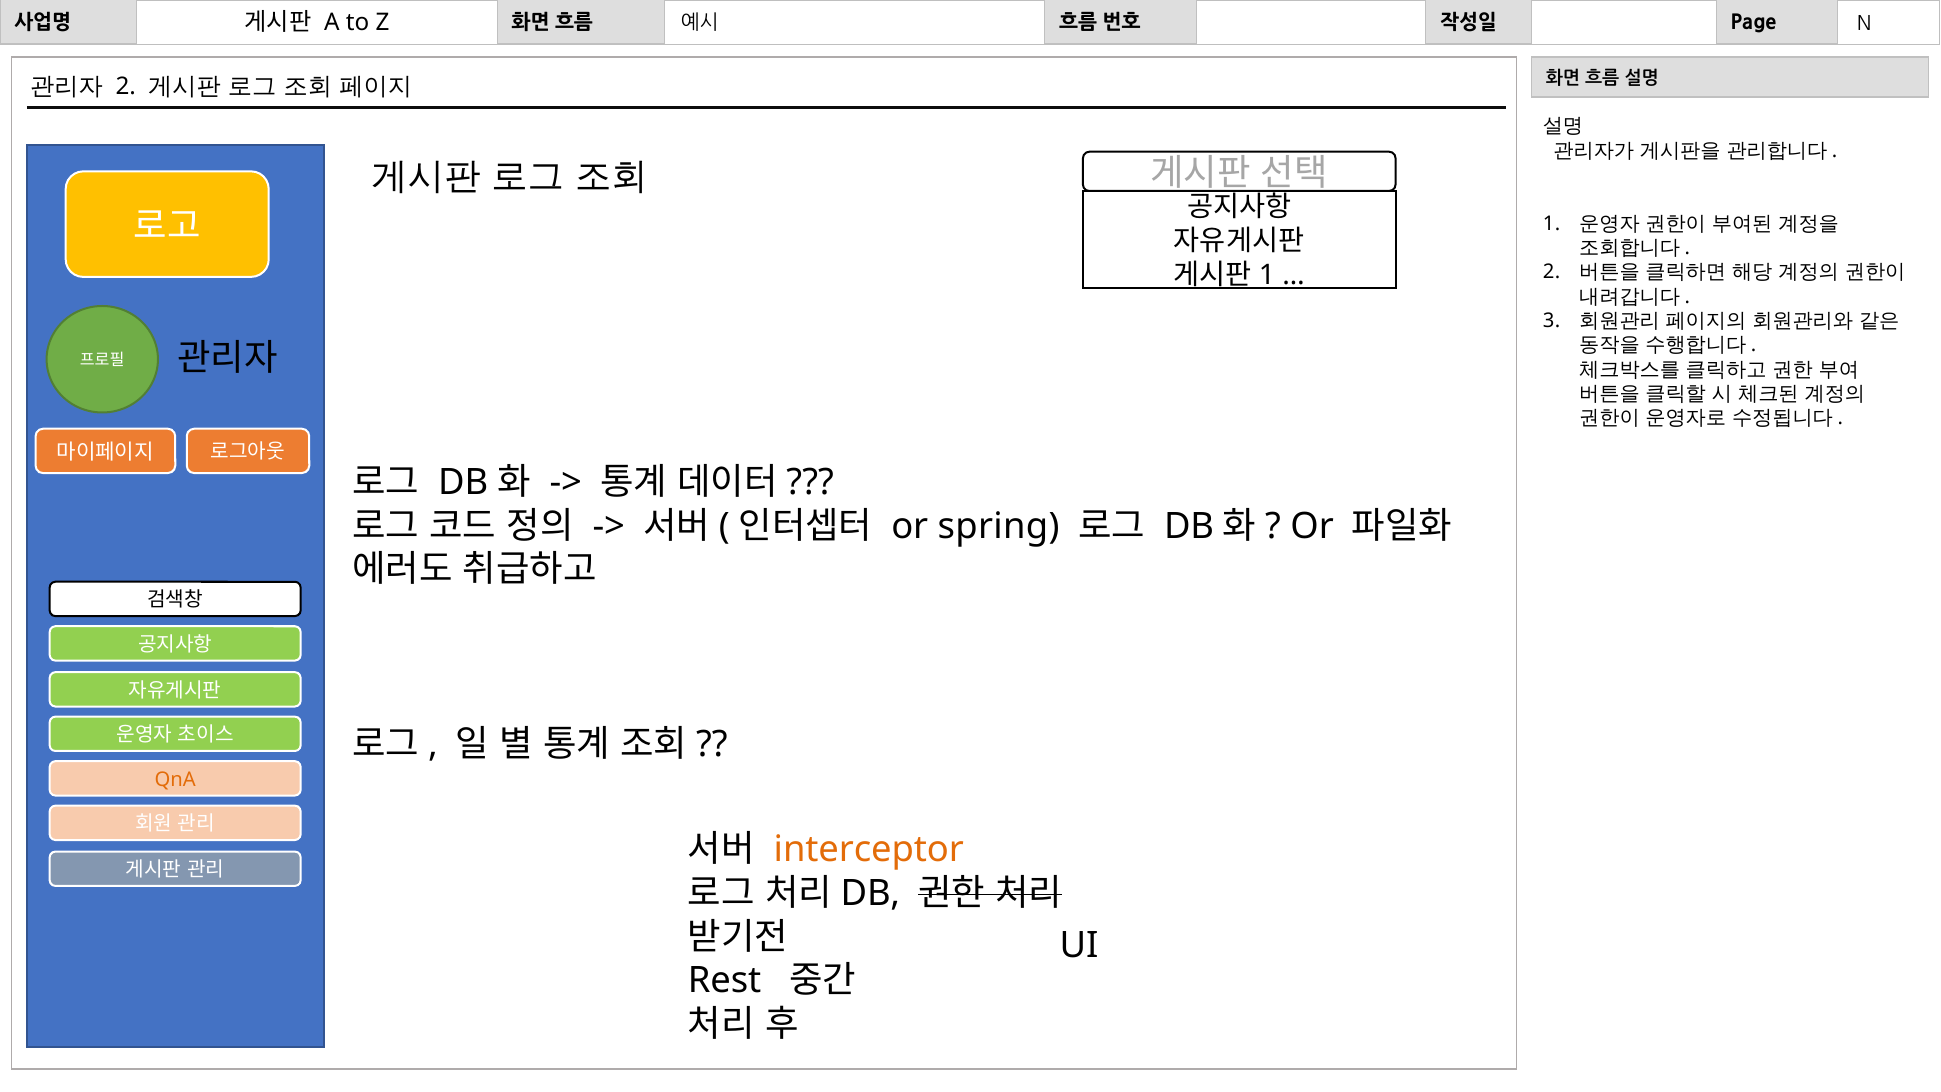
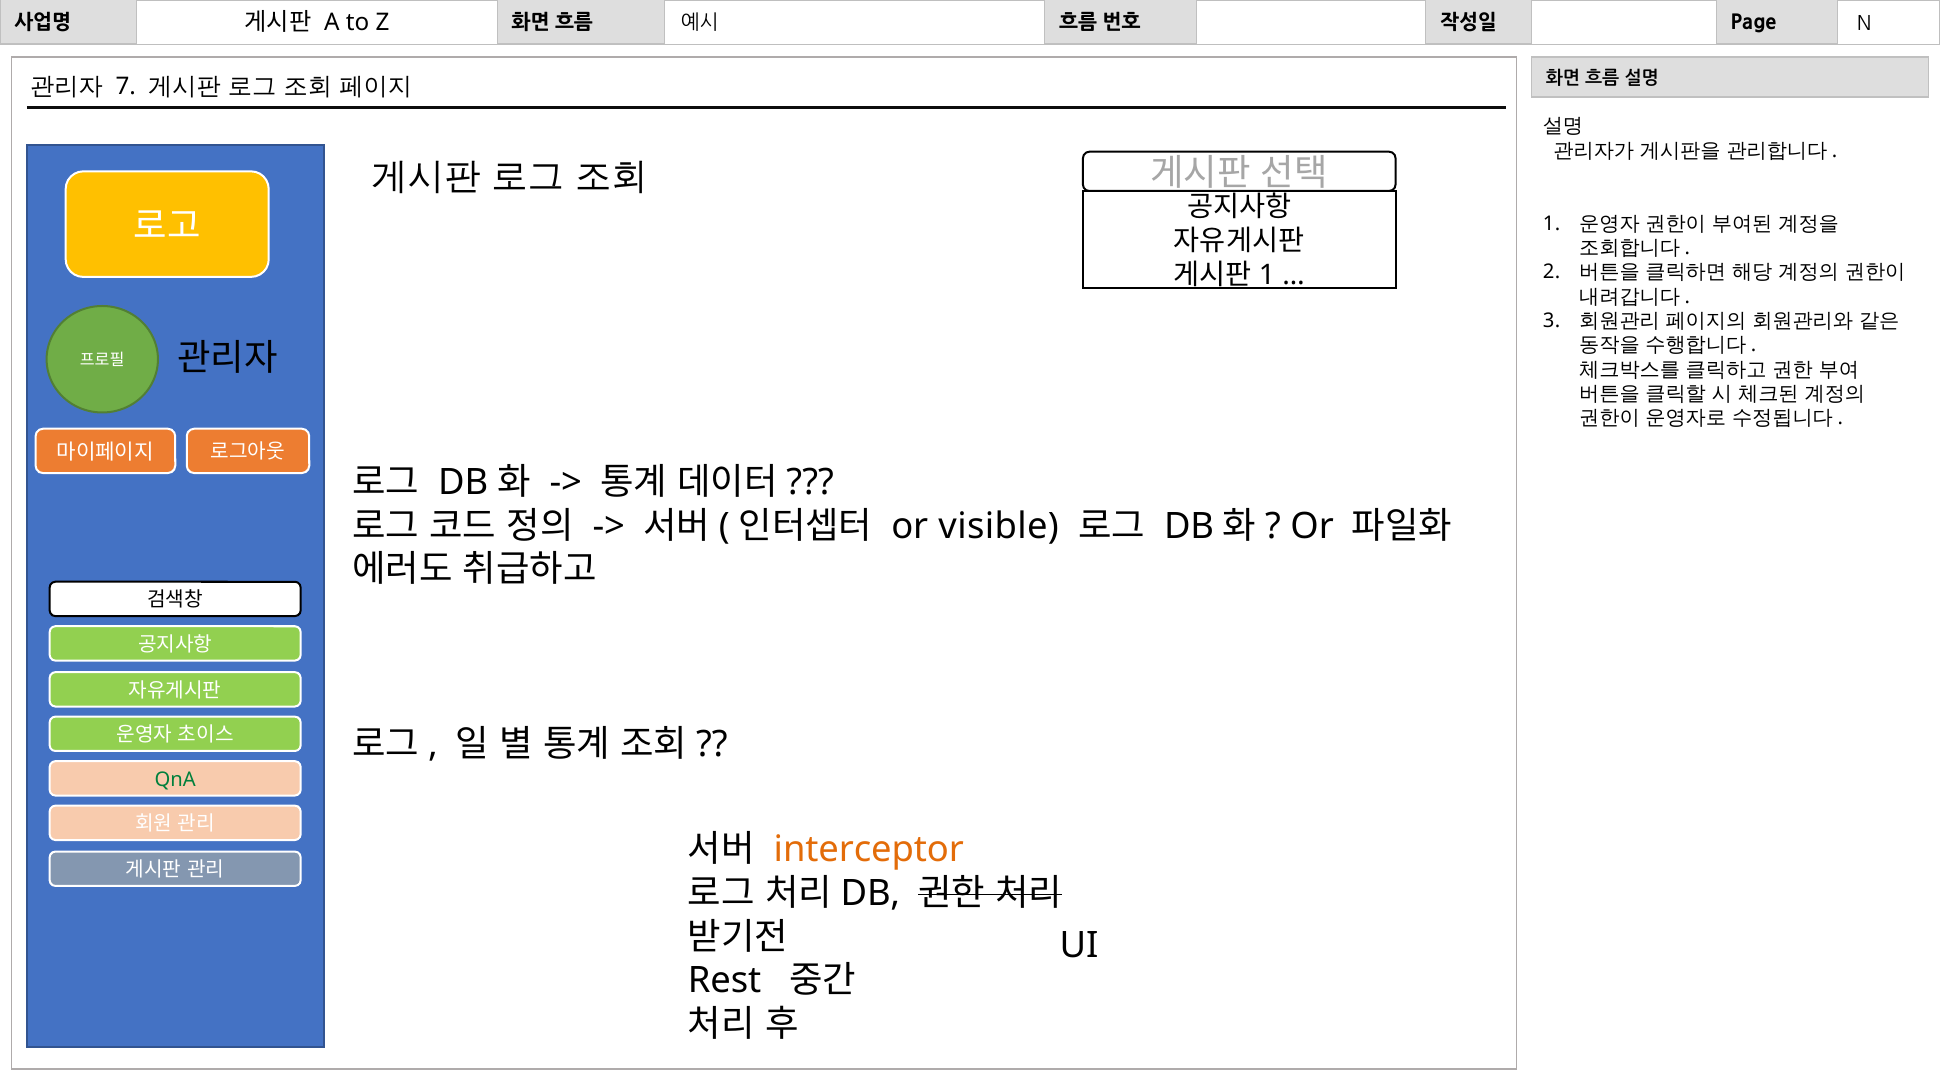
2: 2 -> 7 (126, 87)
spring: spring -> visible (999, 526)
QnA colour: orange -> green (175, 780)
